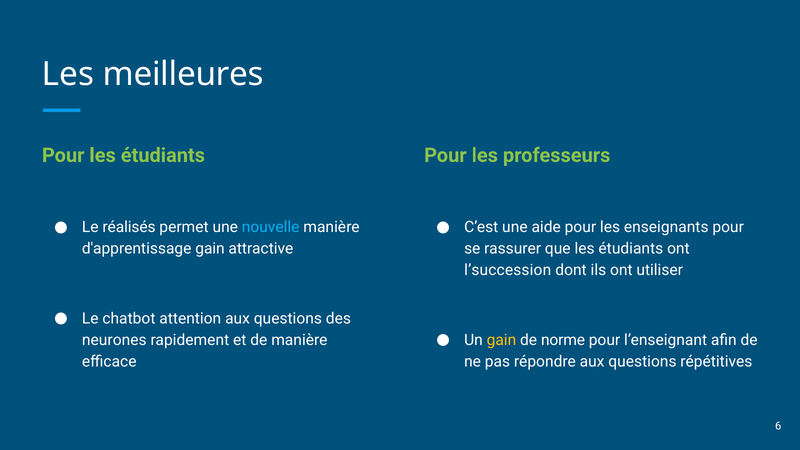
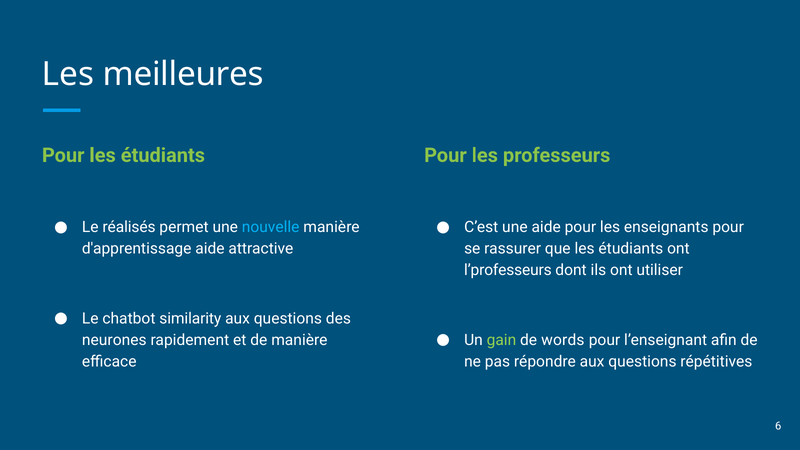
d'apprentissage gain: gain -> aide (210, 249)
l’succession: l’succession -> l’professeurs (508, 270)
attention: attention -> similarity (190, 319)
gain colour: yellow -> light green (501, 340)
norme: norme -> words (563, 340)
